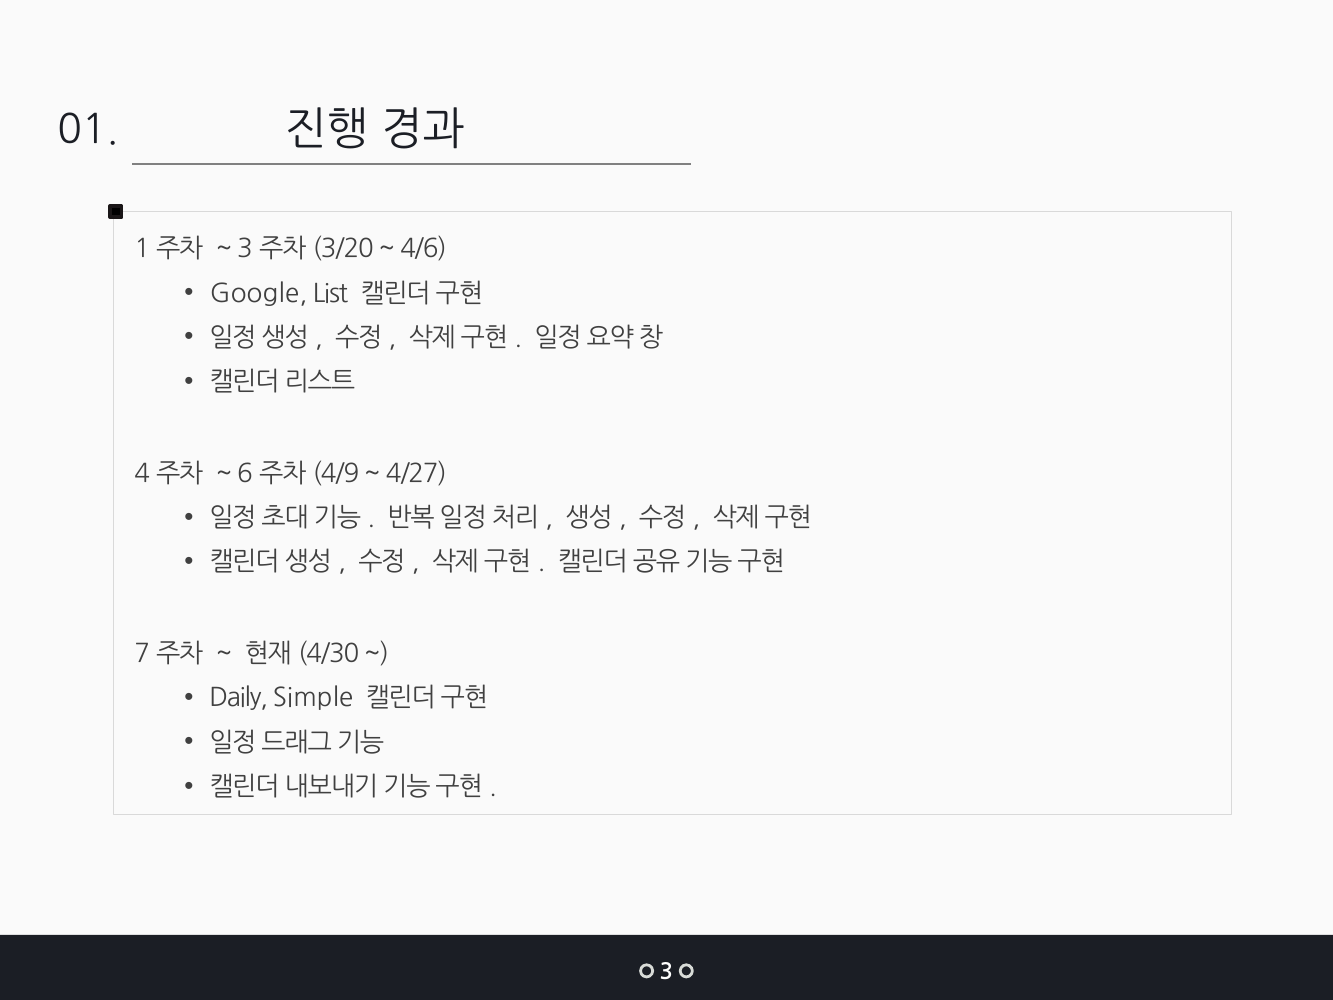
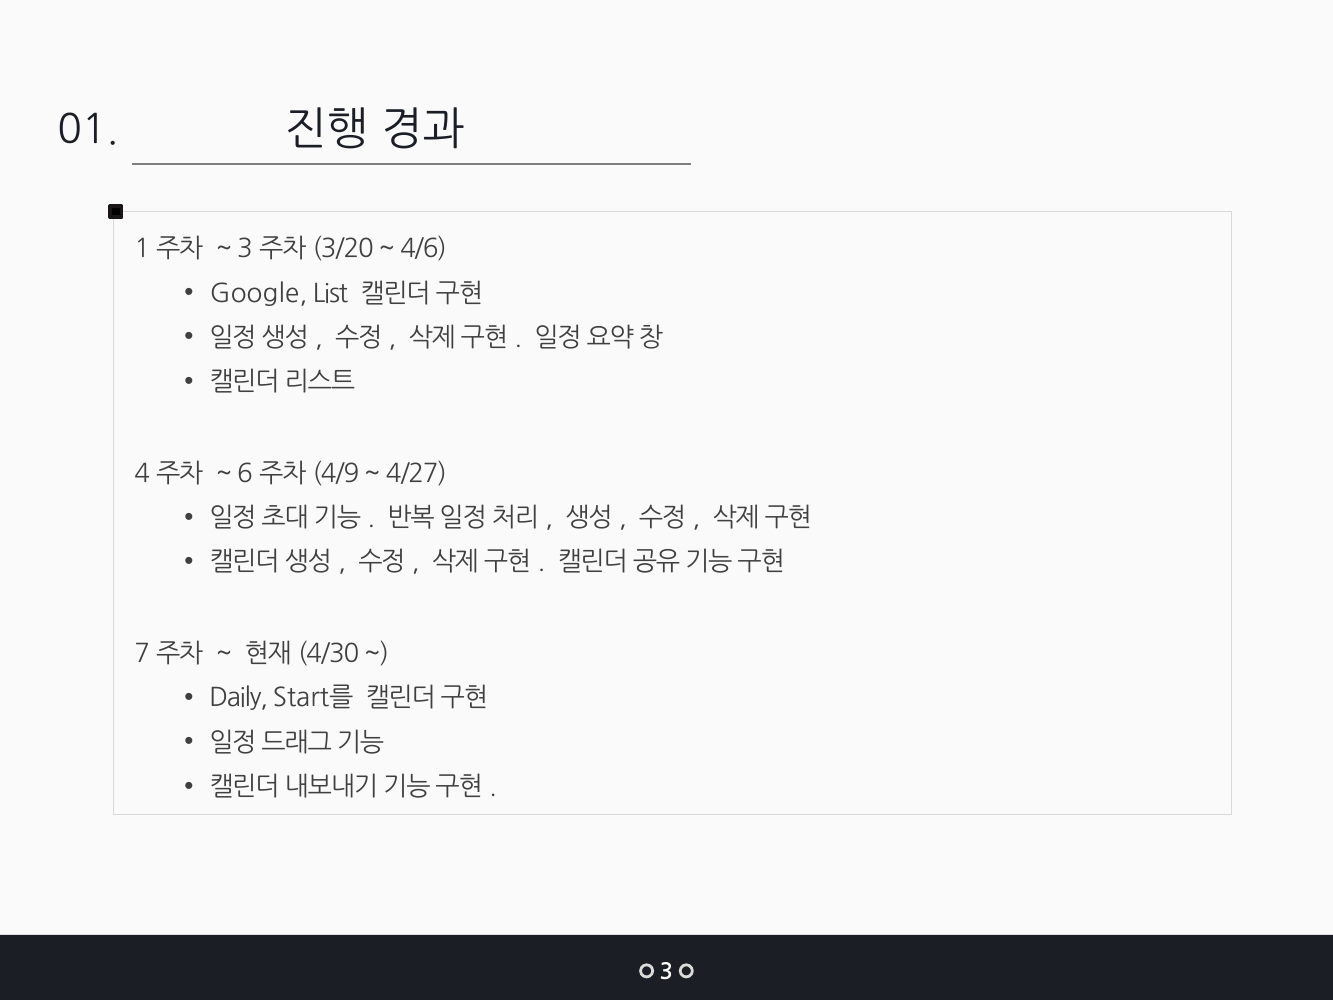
Simple: Simple -> Start를 (313, 698)
